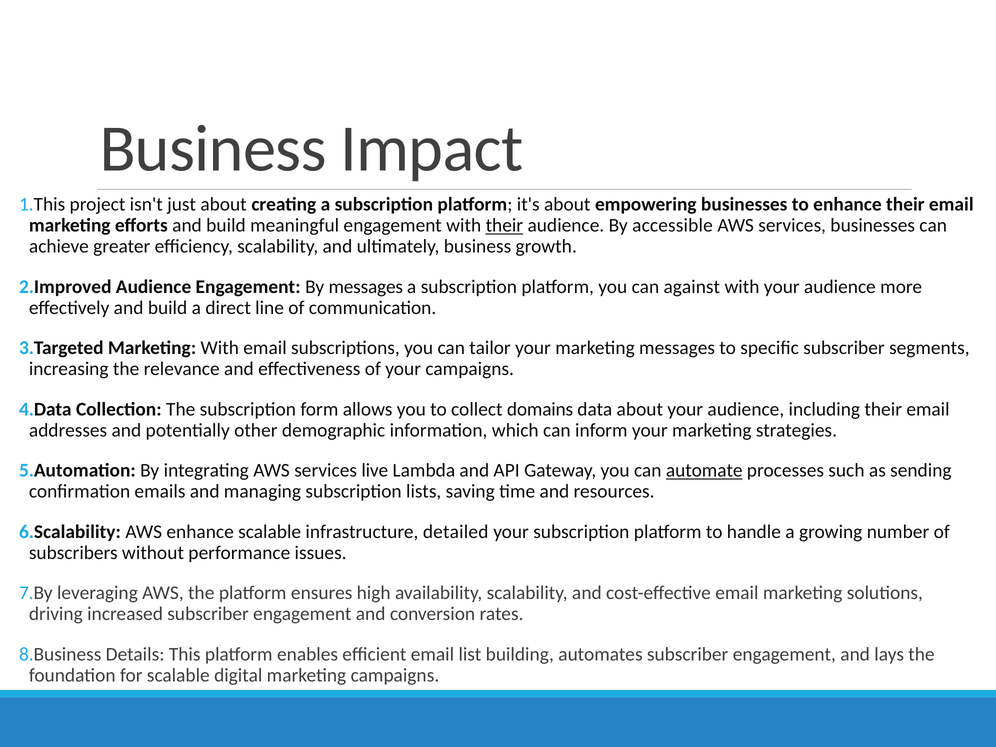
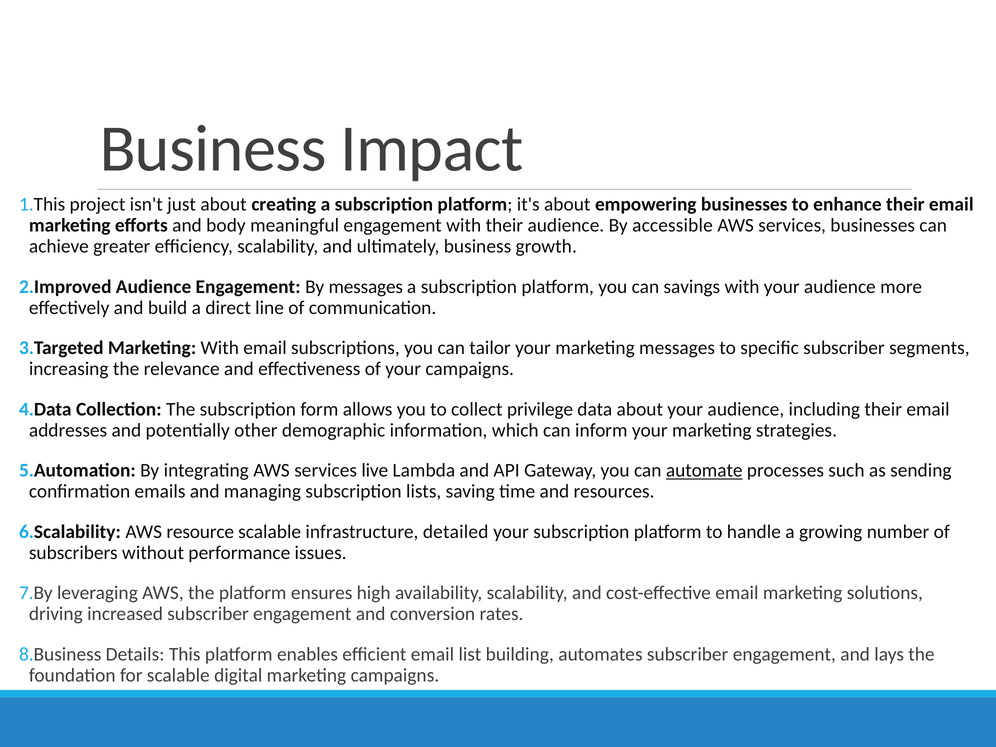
efforts and build: build -> body (226, 226)
their underline: present -> none (504, 226)
against: against -> savings (692, 287)
domains: domains -> privilege (540, 409)
AWS enhance: enhance -> resource (200, 532)
